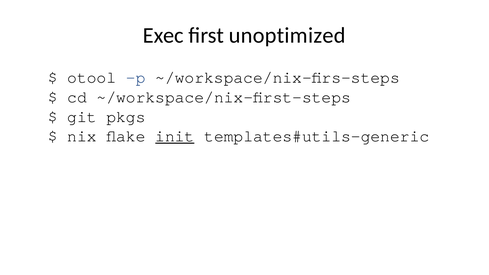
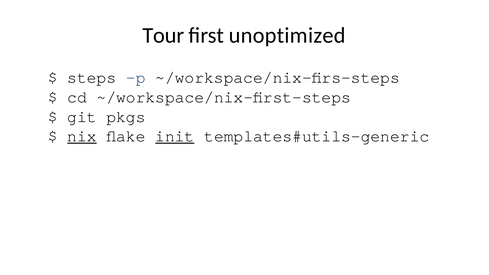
Exec: Exec -> Tour (163, 35)
otool: otool -> steps (92, 78)
nix underline: none -> present (82, 136)
